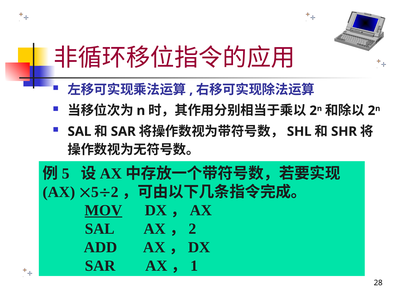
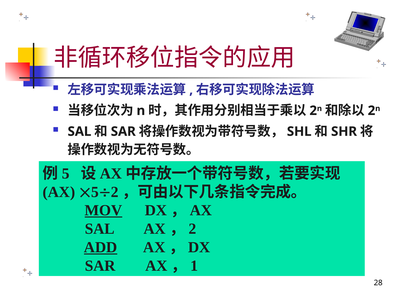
ADD underline: none -> present (101, 247)
